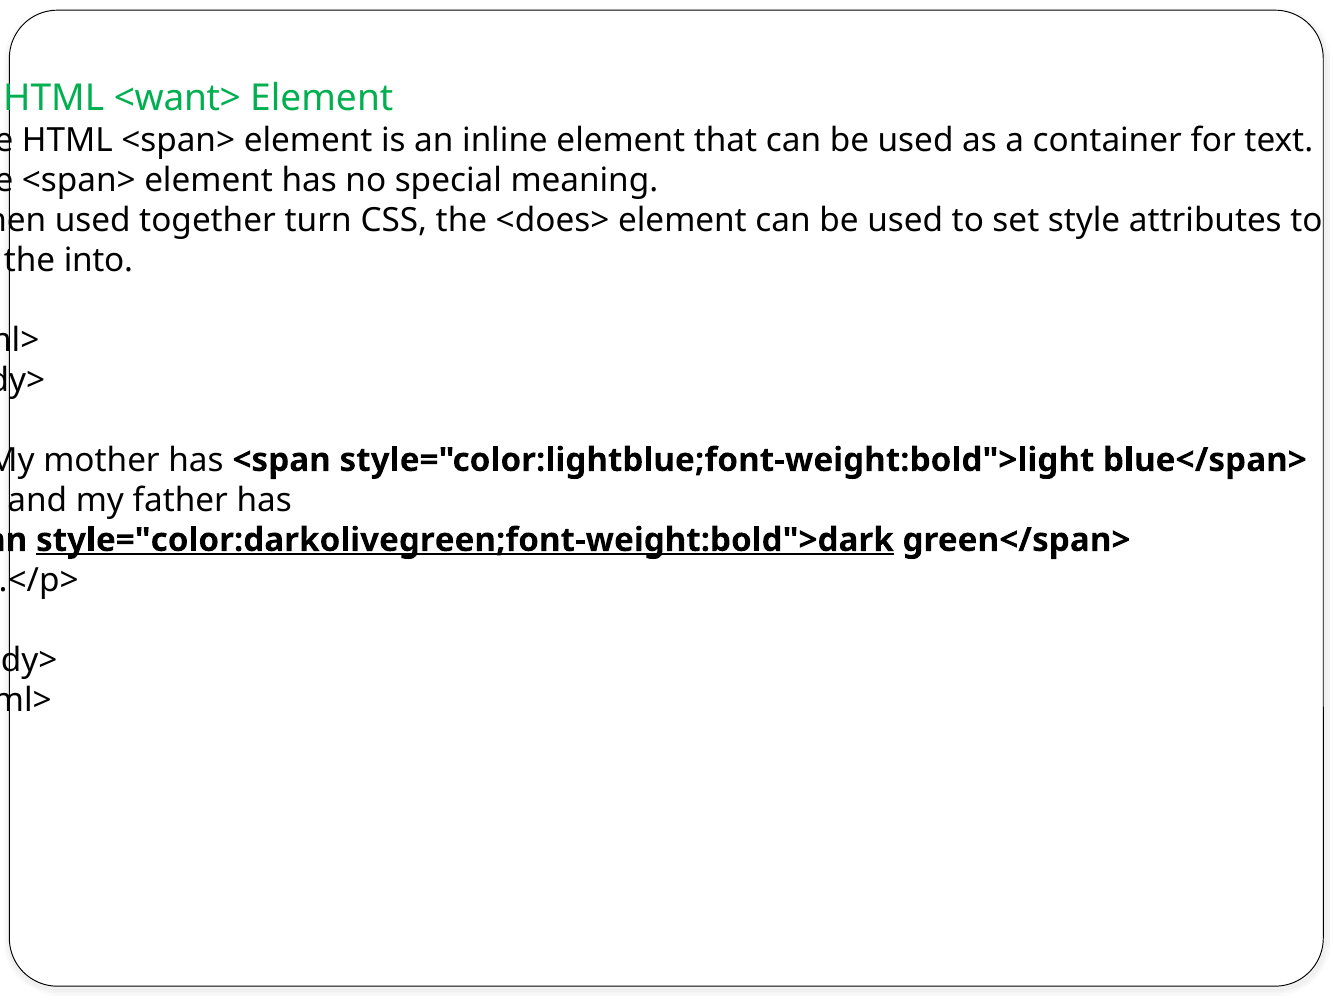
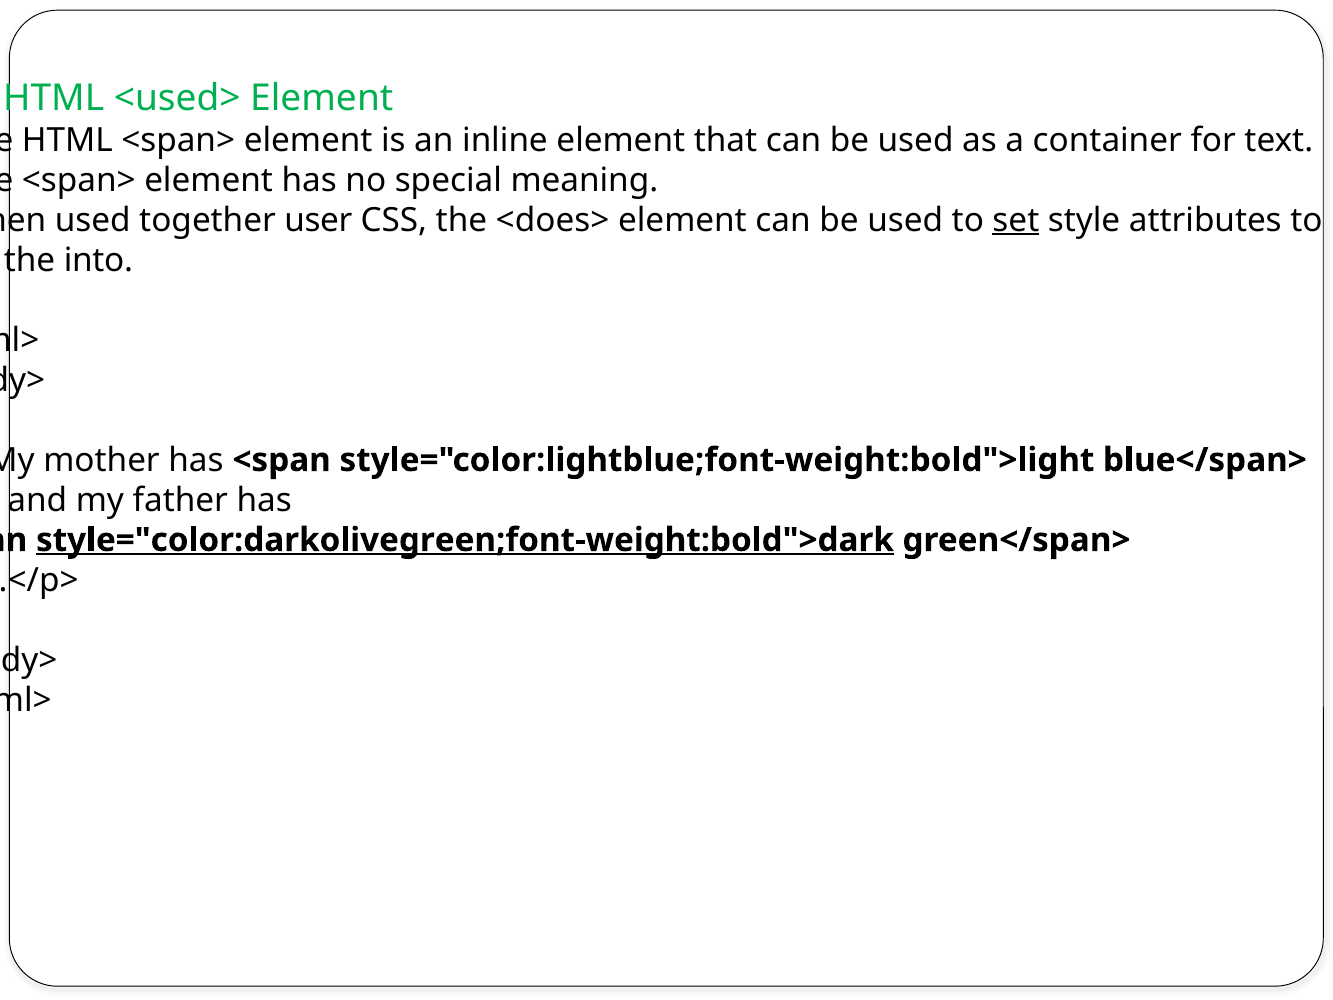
<want>: <want> -> <used> (177, 98)
turn: turn -> user (318, 220)
set underline: none -> present (1016, 220)
